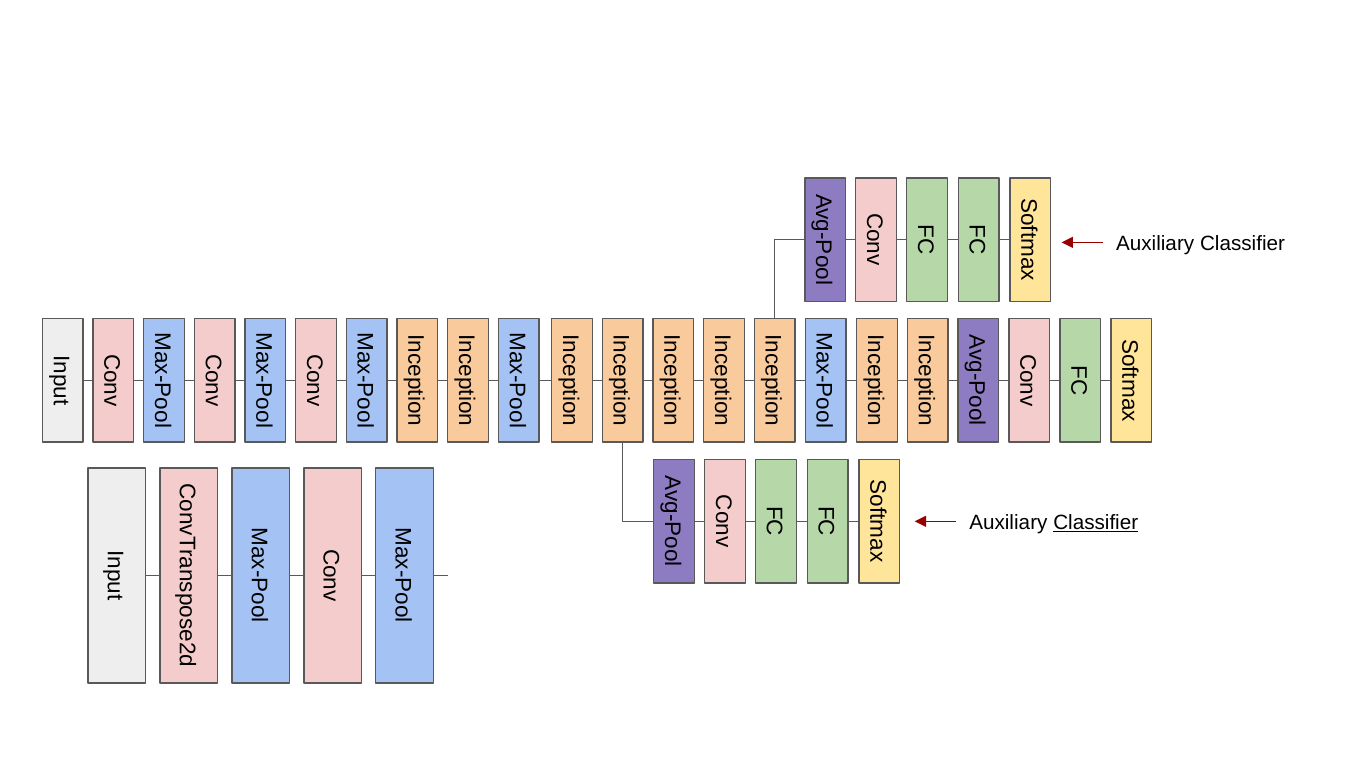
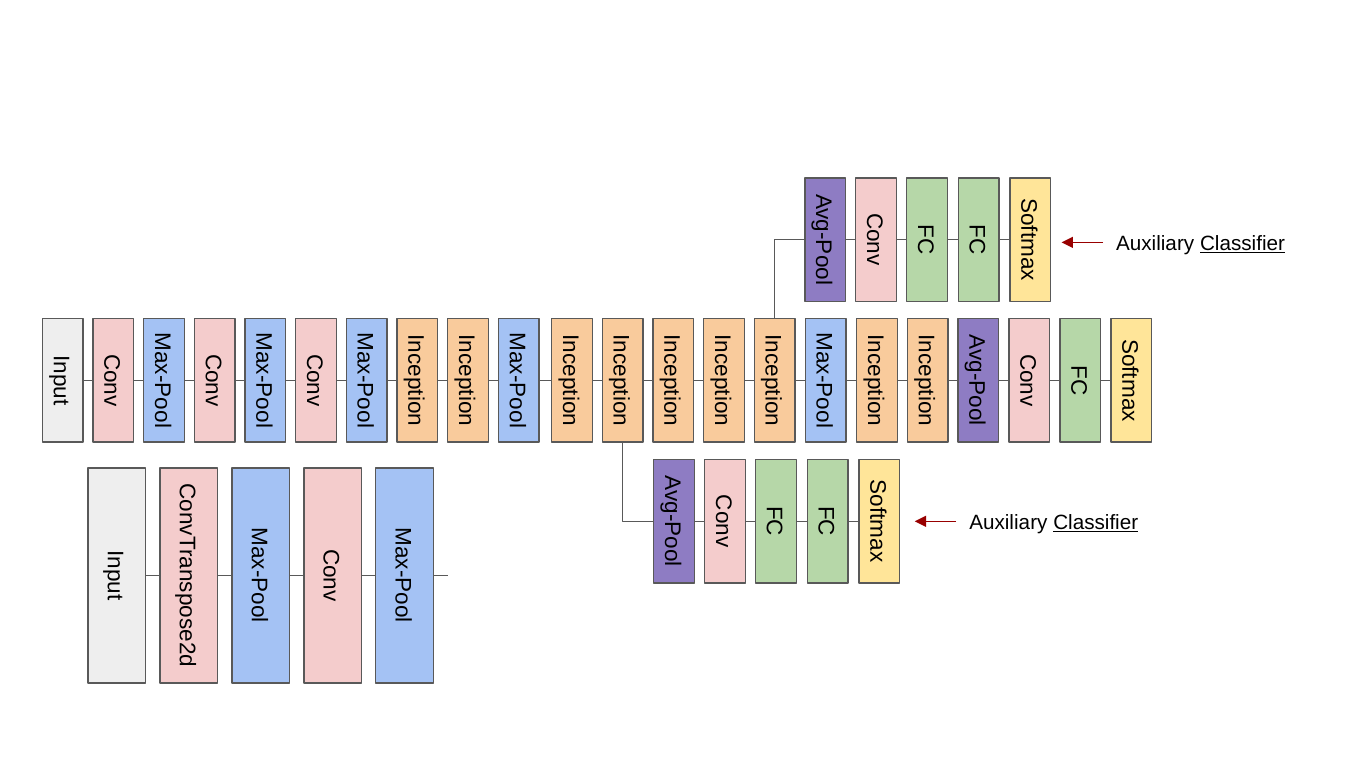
Classifier underline: none -> present (1243, 244)
